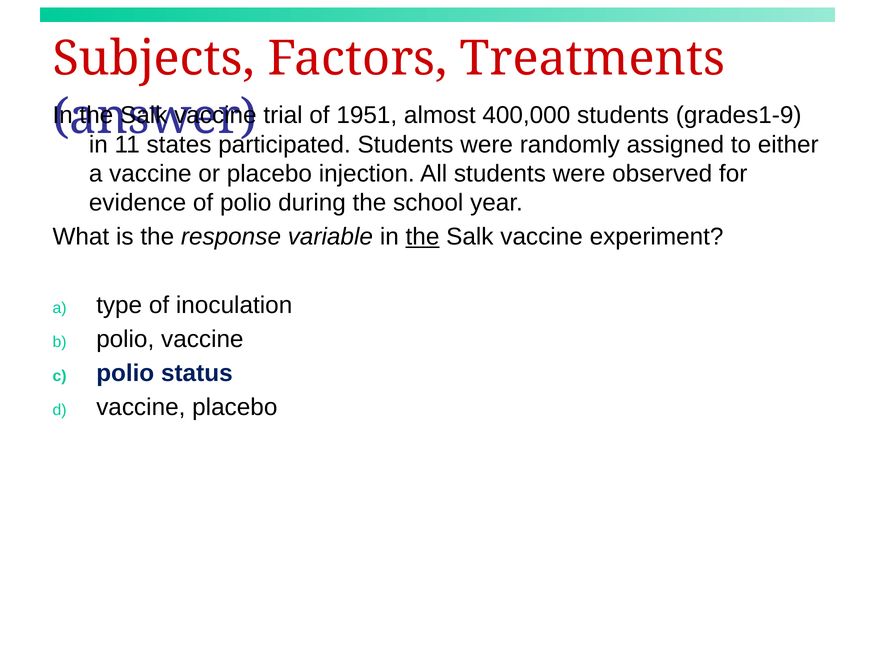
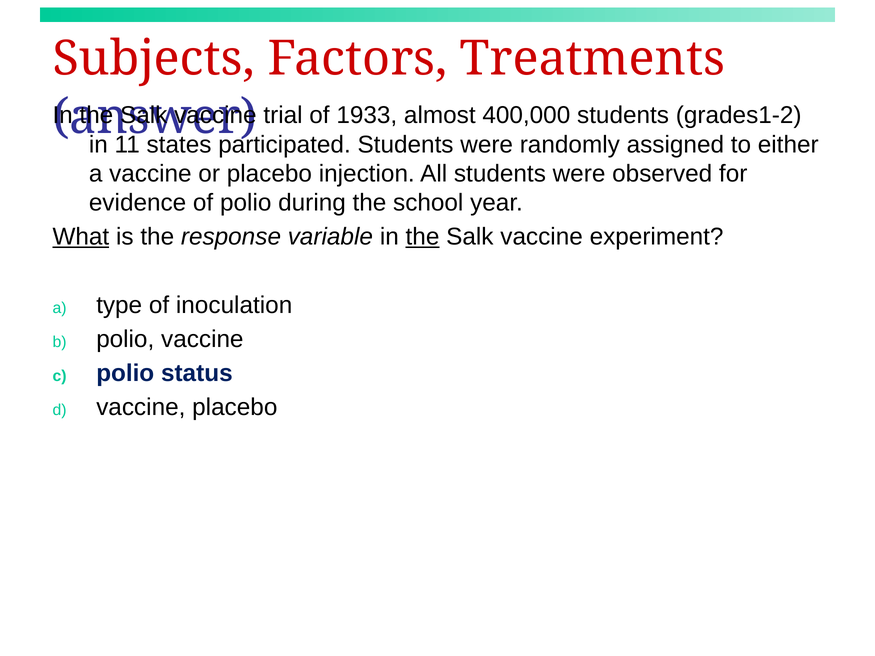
1951: 1951 -> 1933 (367, 115)
grades1-9: grades1-9 -> grades1-2 (739, 115)
What underline: none -> present (81, 237)
